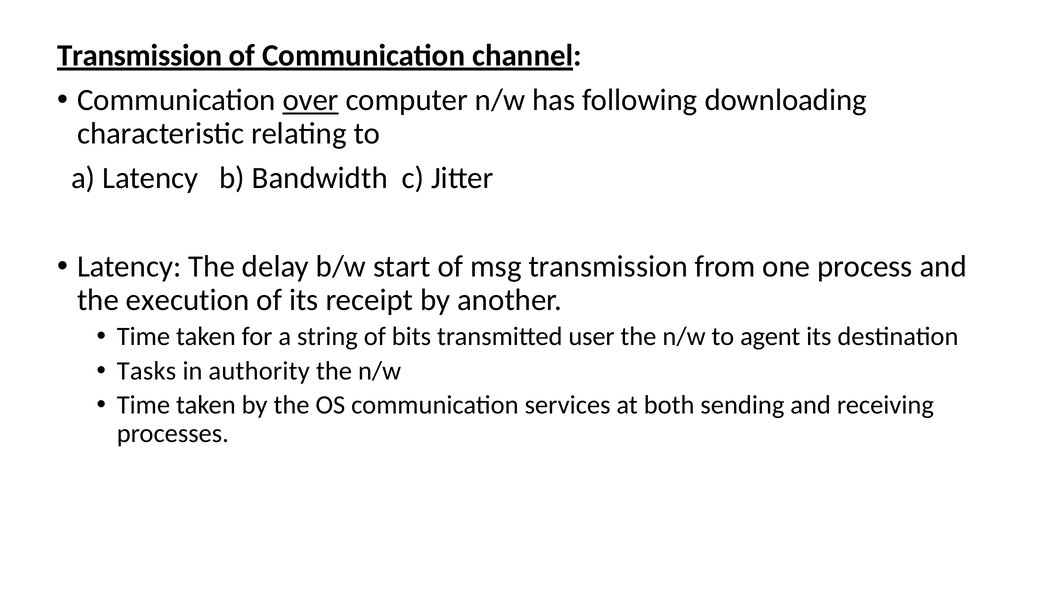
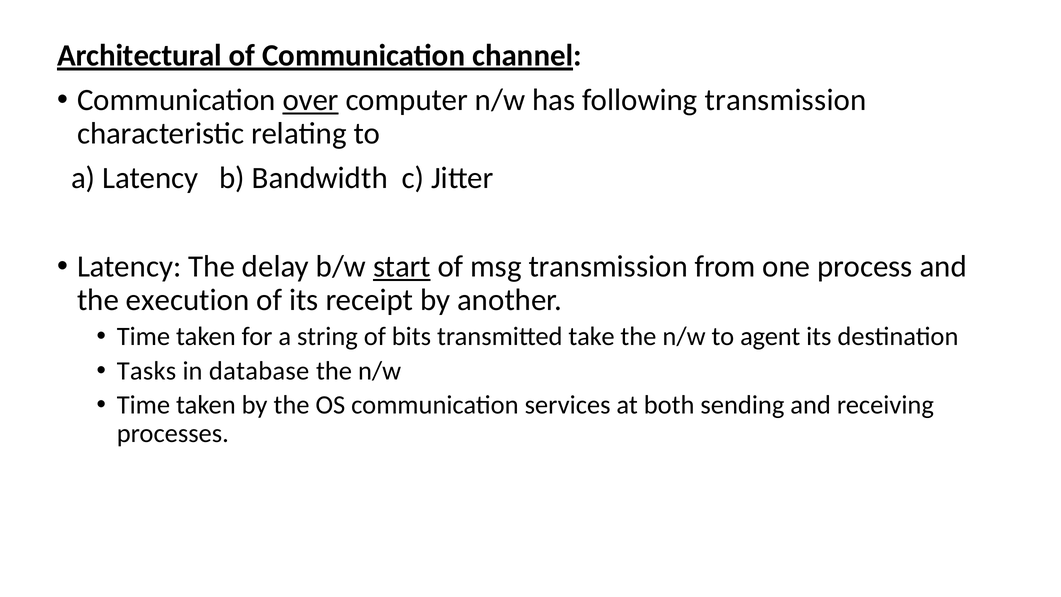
Transmission: Transmission -> Architectural (140, 56)
following downloading: downloading -> transmission (786, 100)
start underline: none -> present (402, 267)
user: user -> take (592, 337)
authority: authority -> database (259, 371)
